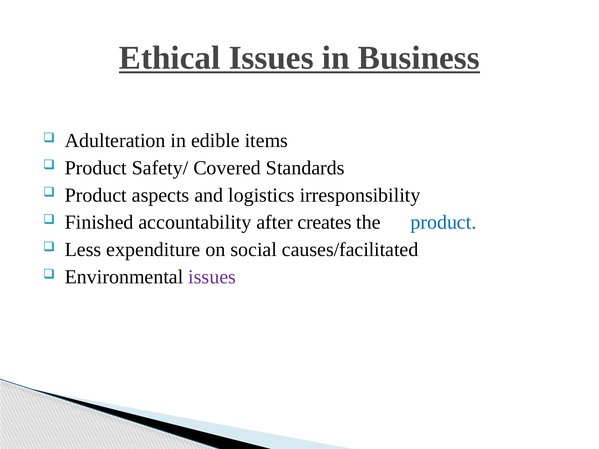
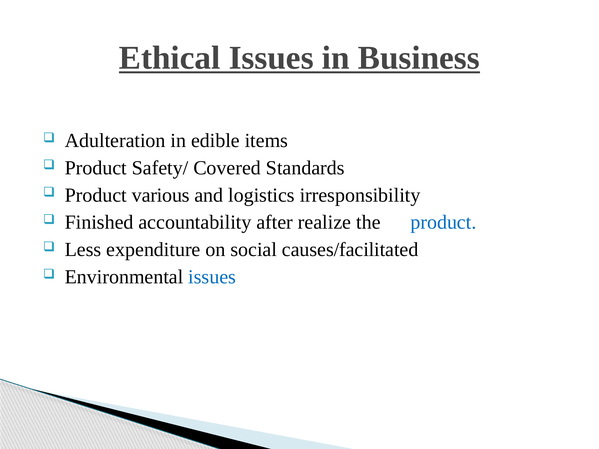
aspects: aspects -> various (161, 195)
creates: creates -> realize (325, 223)
issues colour: purple -> blue (212, 277)
